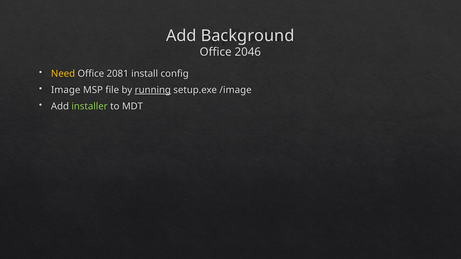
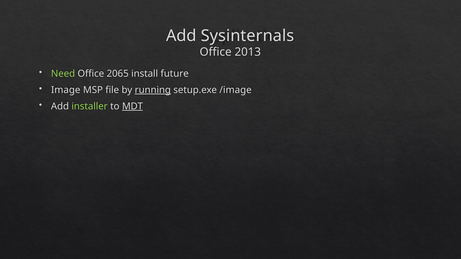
Background: Background -> Sysinternals (248, 36)
2046: 2046 -> 2013 (248, 52)
Need colour: yellow -> light green (63, 74)
2081: 2081 -> 2065 (118, 74)
config: config -> future (175, 74)
MDT underline: none -> present (132, 106)
